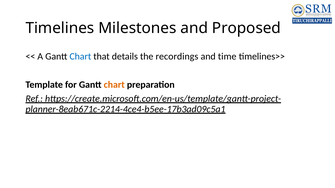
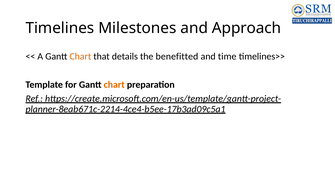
Proposed: Proposed -> Approach (246, 28)
Chart colour: blue -> orange (80, 57)
recordings: recordings -> benefitted (177, 57)
